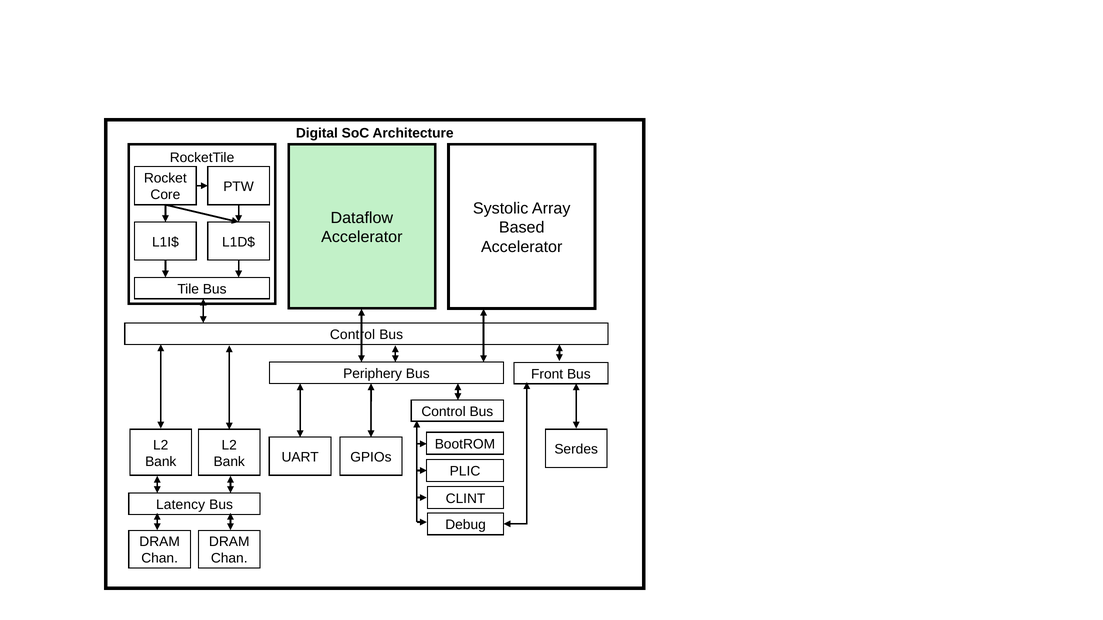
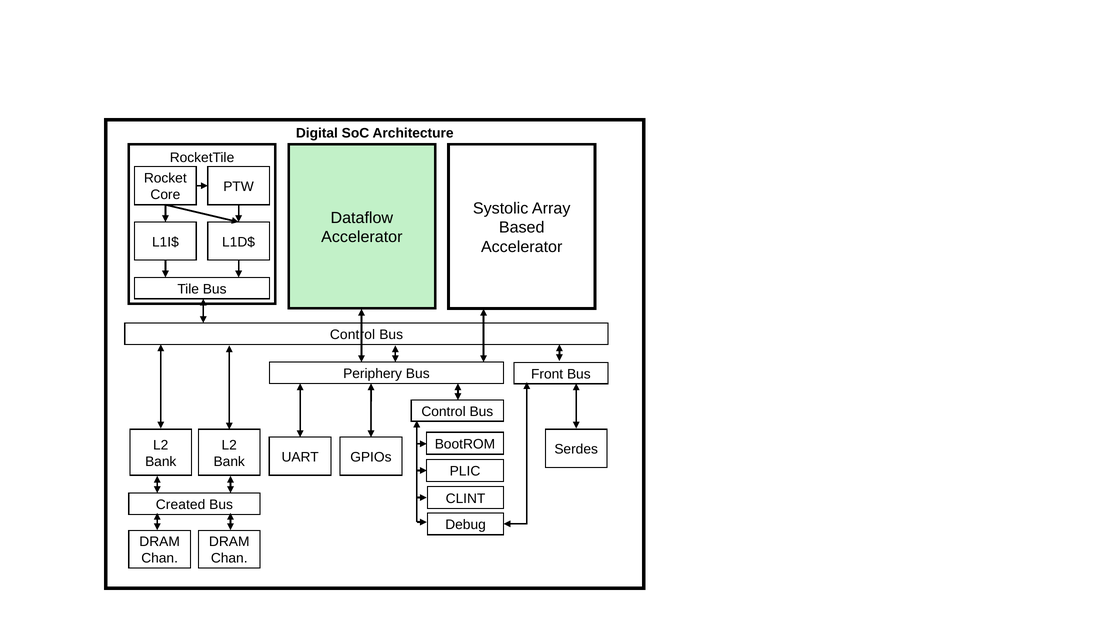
Latency: Latency -> Created (181, 505)
